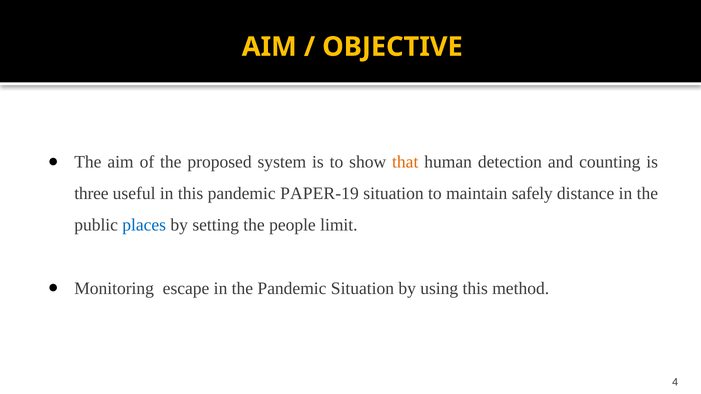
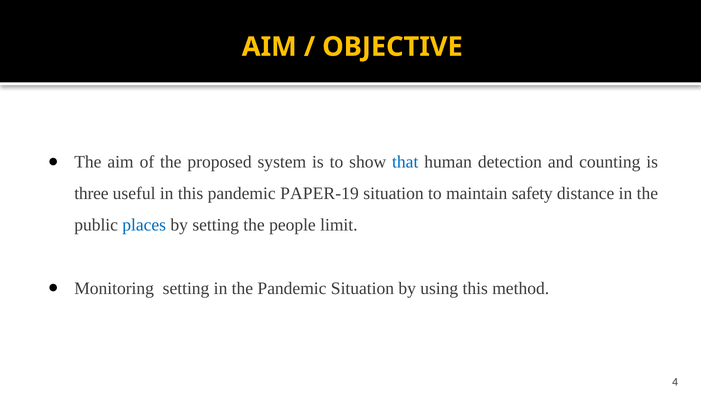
that colour: orange -> blue (405, 162)
safely: safely -> safety (532, 194)
Monitoring escape: escape -> setting (186, 288)
